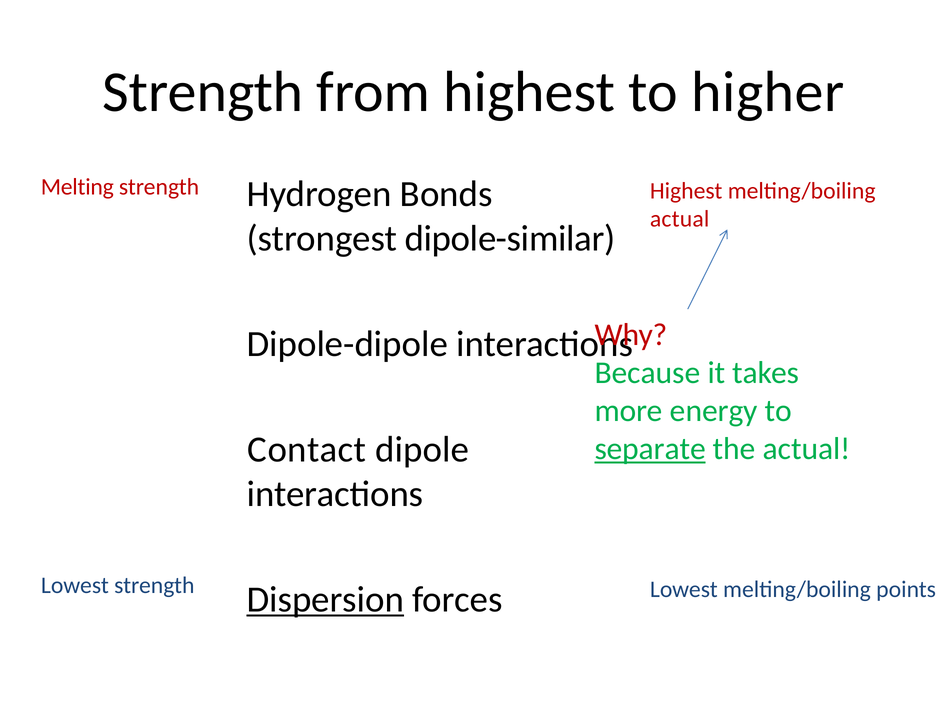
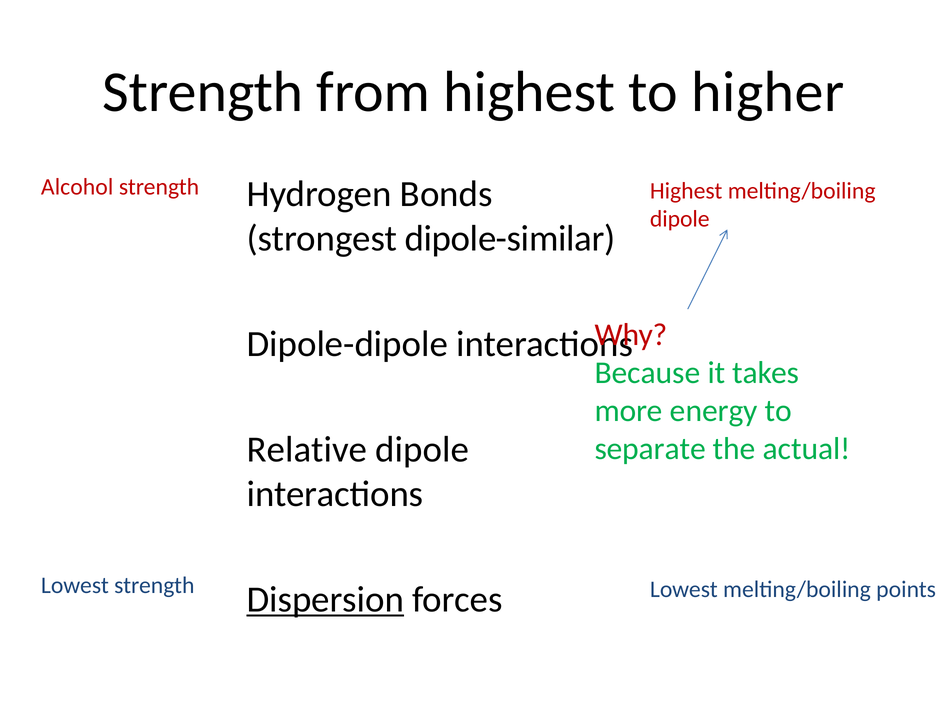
Melting: Melting -> Alcohol (77, 187)
actual: actual -> dipole (680, 219)
Contact: Contact -> Relative (307, 450)
separate underline: present -> none (650, 449)
